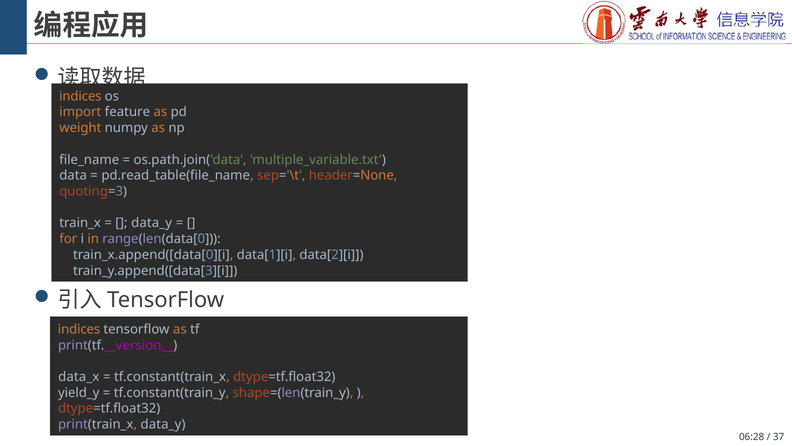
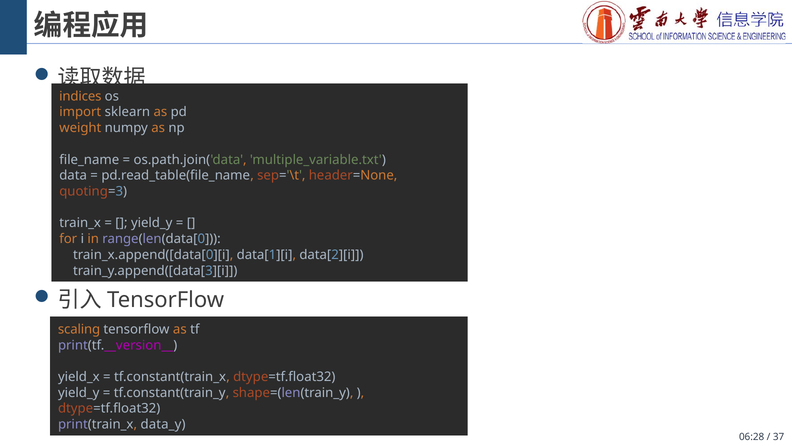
feature: feature -> sklearn (127, 112)
data_y: data_y -> yield_y (152, 223)
indices: indices -> scaling (79, 329)
data_x: data_x -> yield_x (79, 376)
